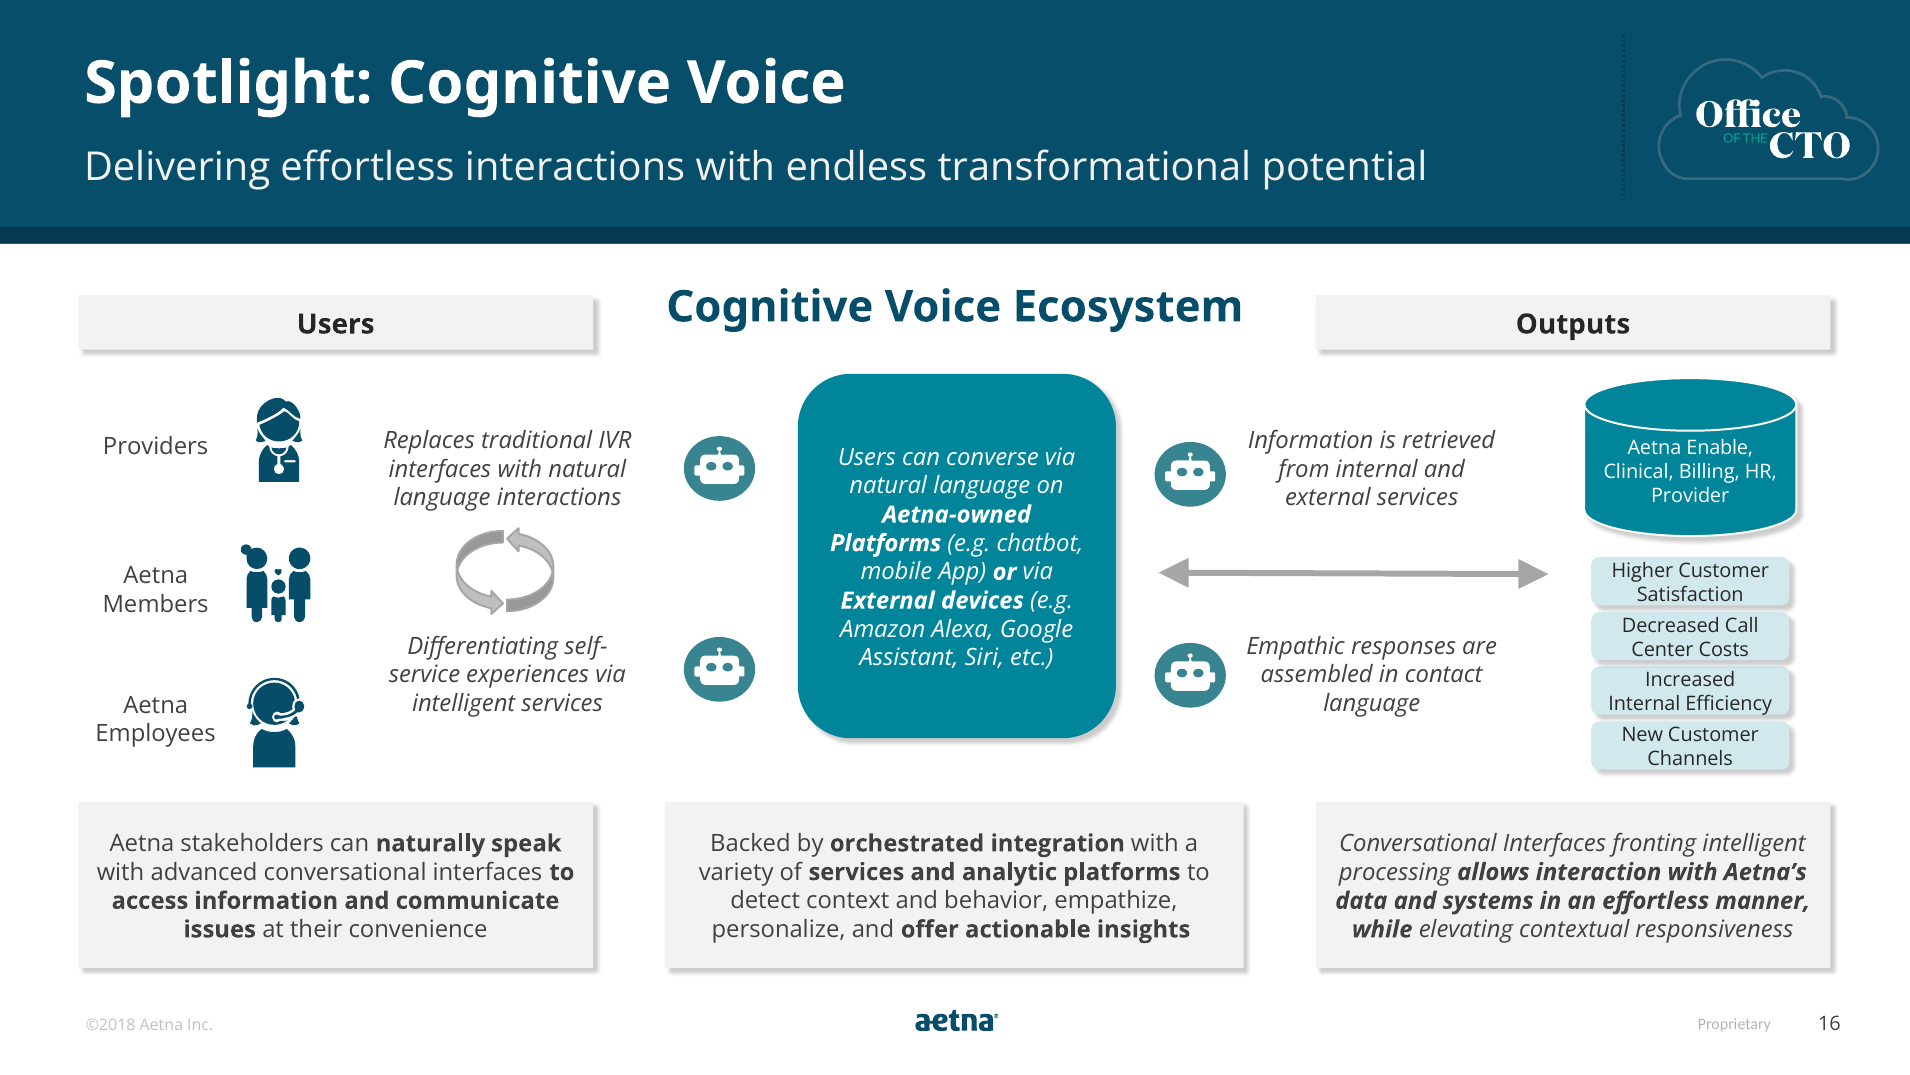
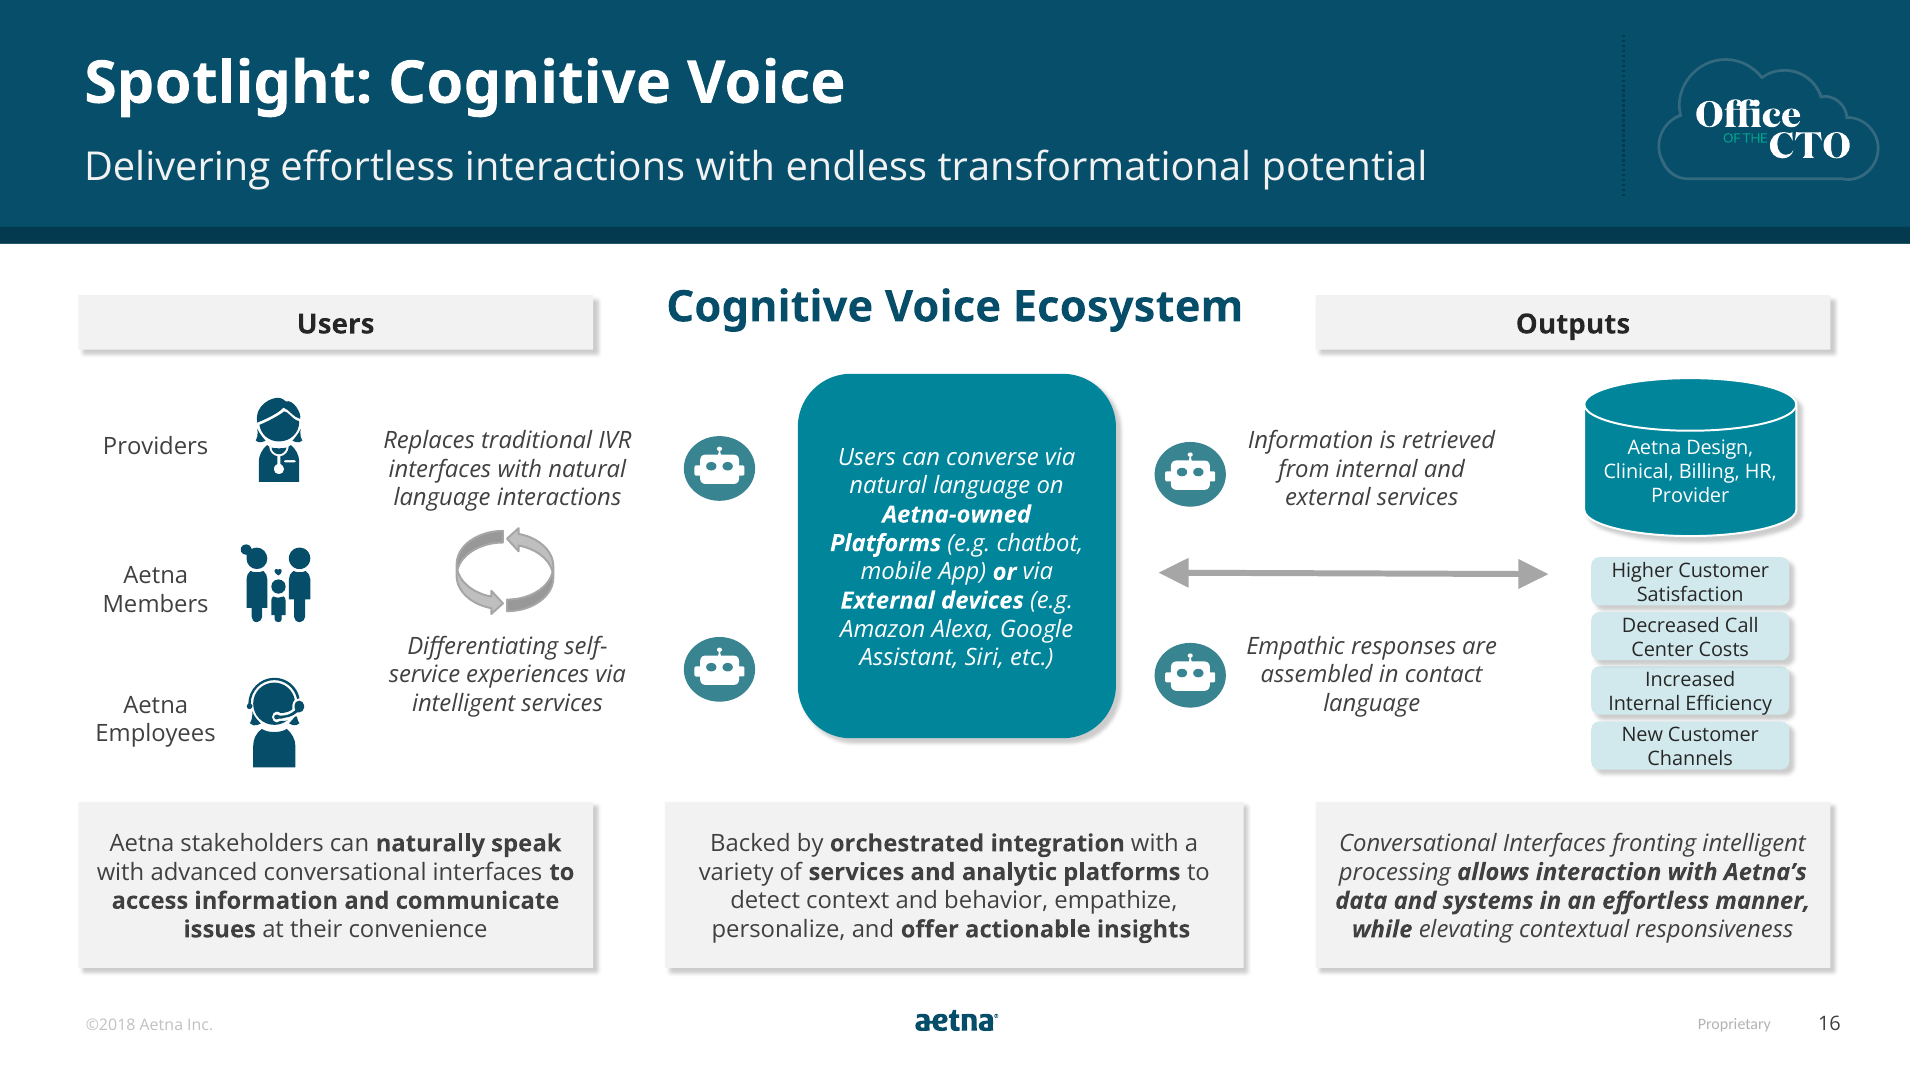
Enable: Enable -> Design (1720, 448)
